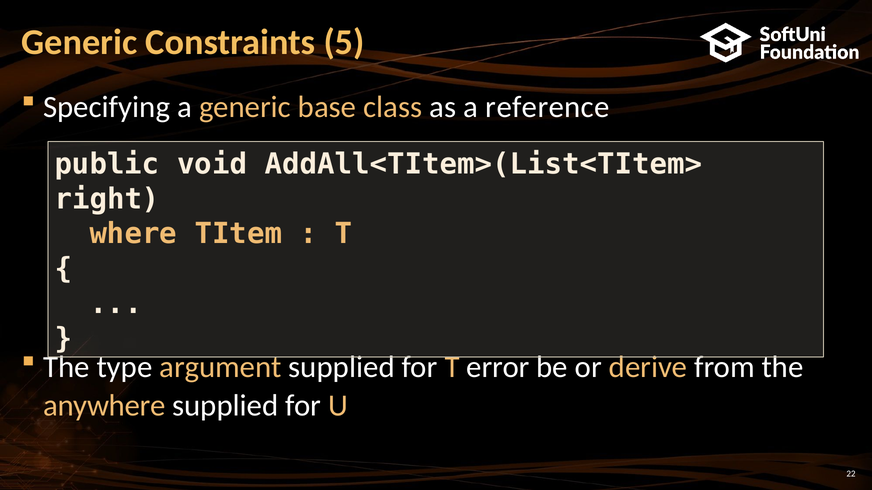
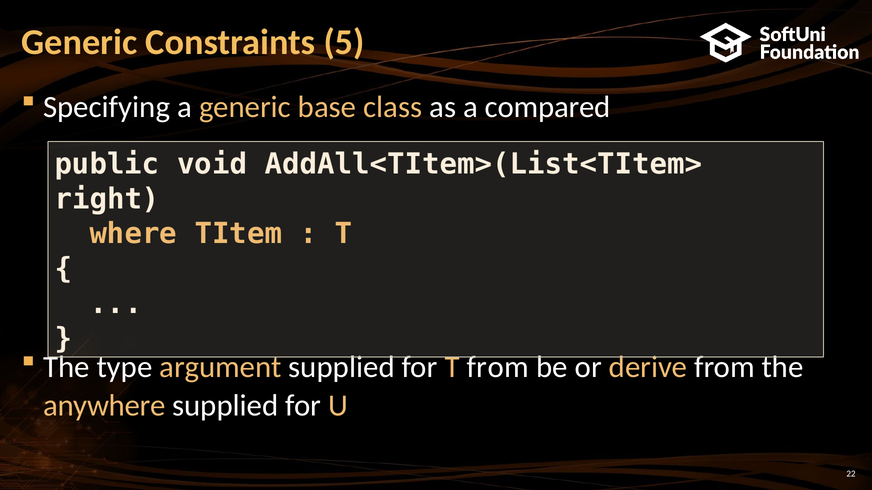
reference: reference -> compared (548, 107)
T error: error -> from (498, 367)
